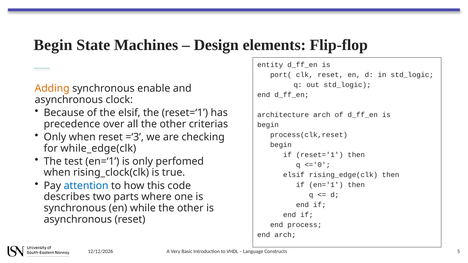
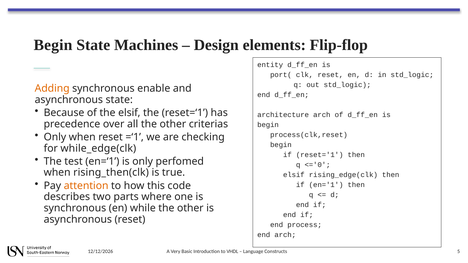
asynchronous clock: clock -> state (119, 100)
=‘3: =‘3 -> =‘1 (135, 137)
rising_clock(clk: rising_clock(clk -> rising_then(clk (111, 173)
attention colour: blue -> orange (86, 186)
